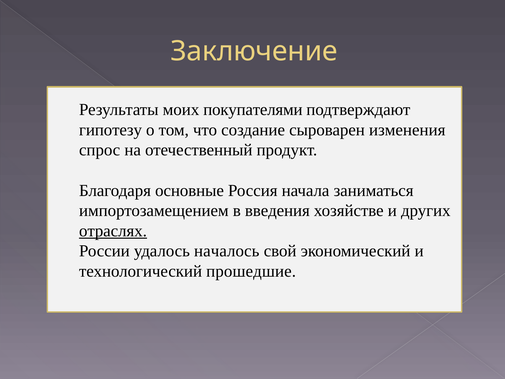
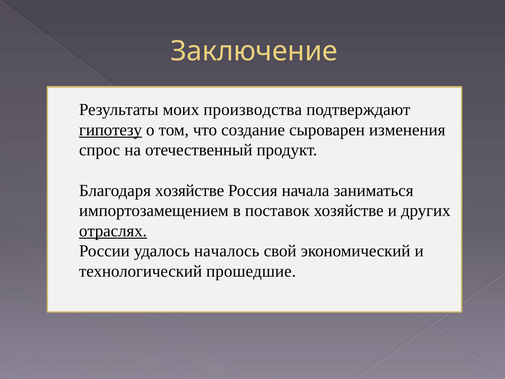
покупателями: покупателями -> производства (253, 110)
гипотезу underline: none -> present (110, 130)
Благодаря основные: основные -> хозяйстве (190, 190)
введения: введения -> поставок (277, 211)
